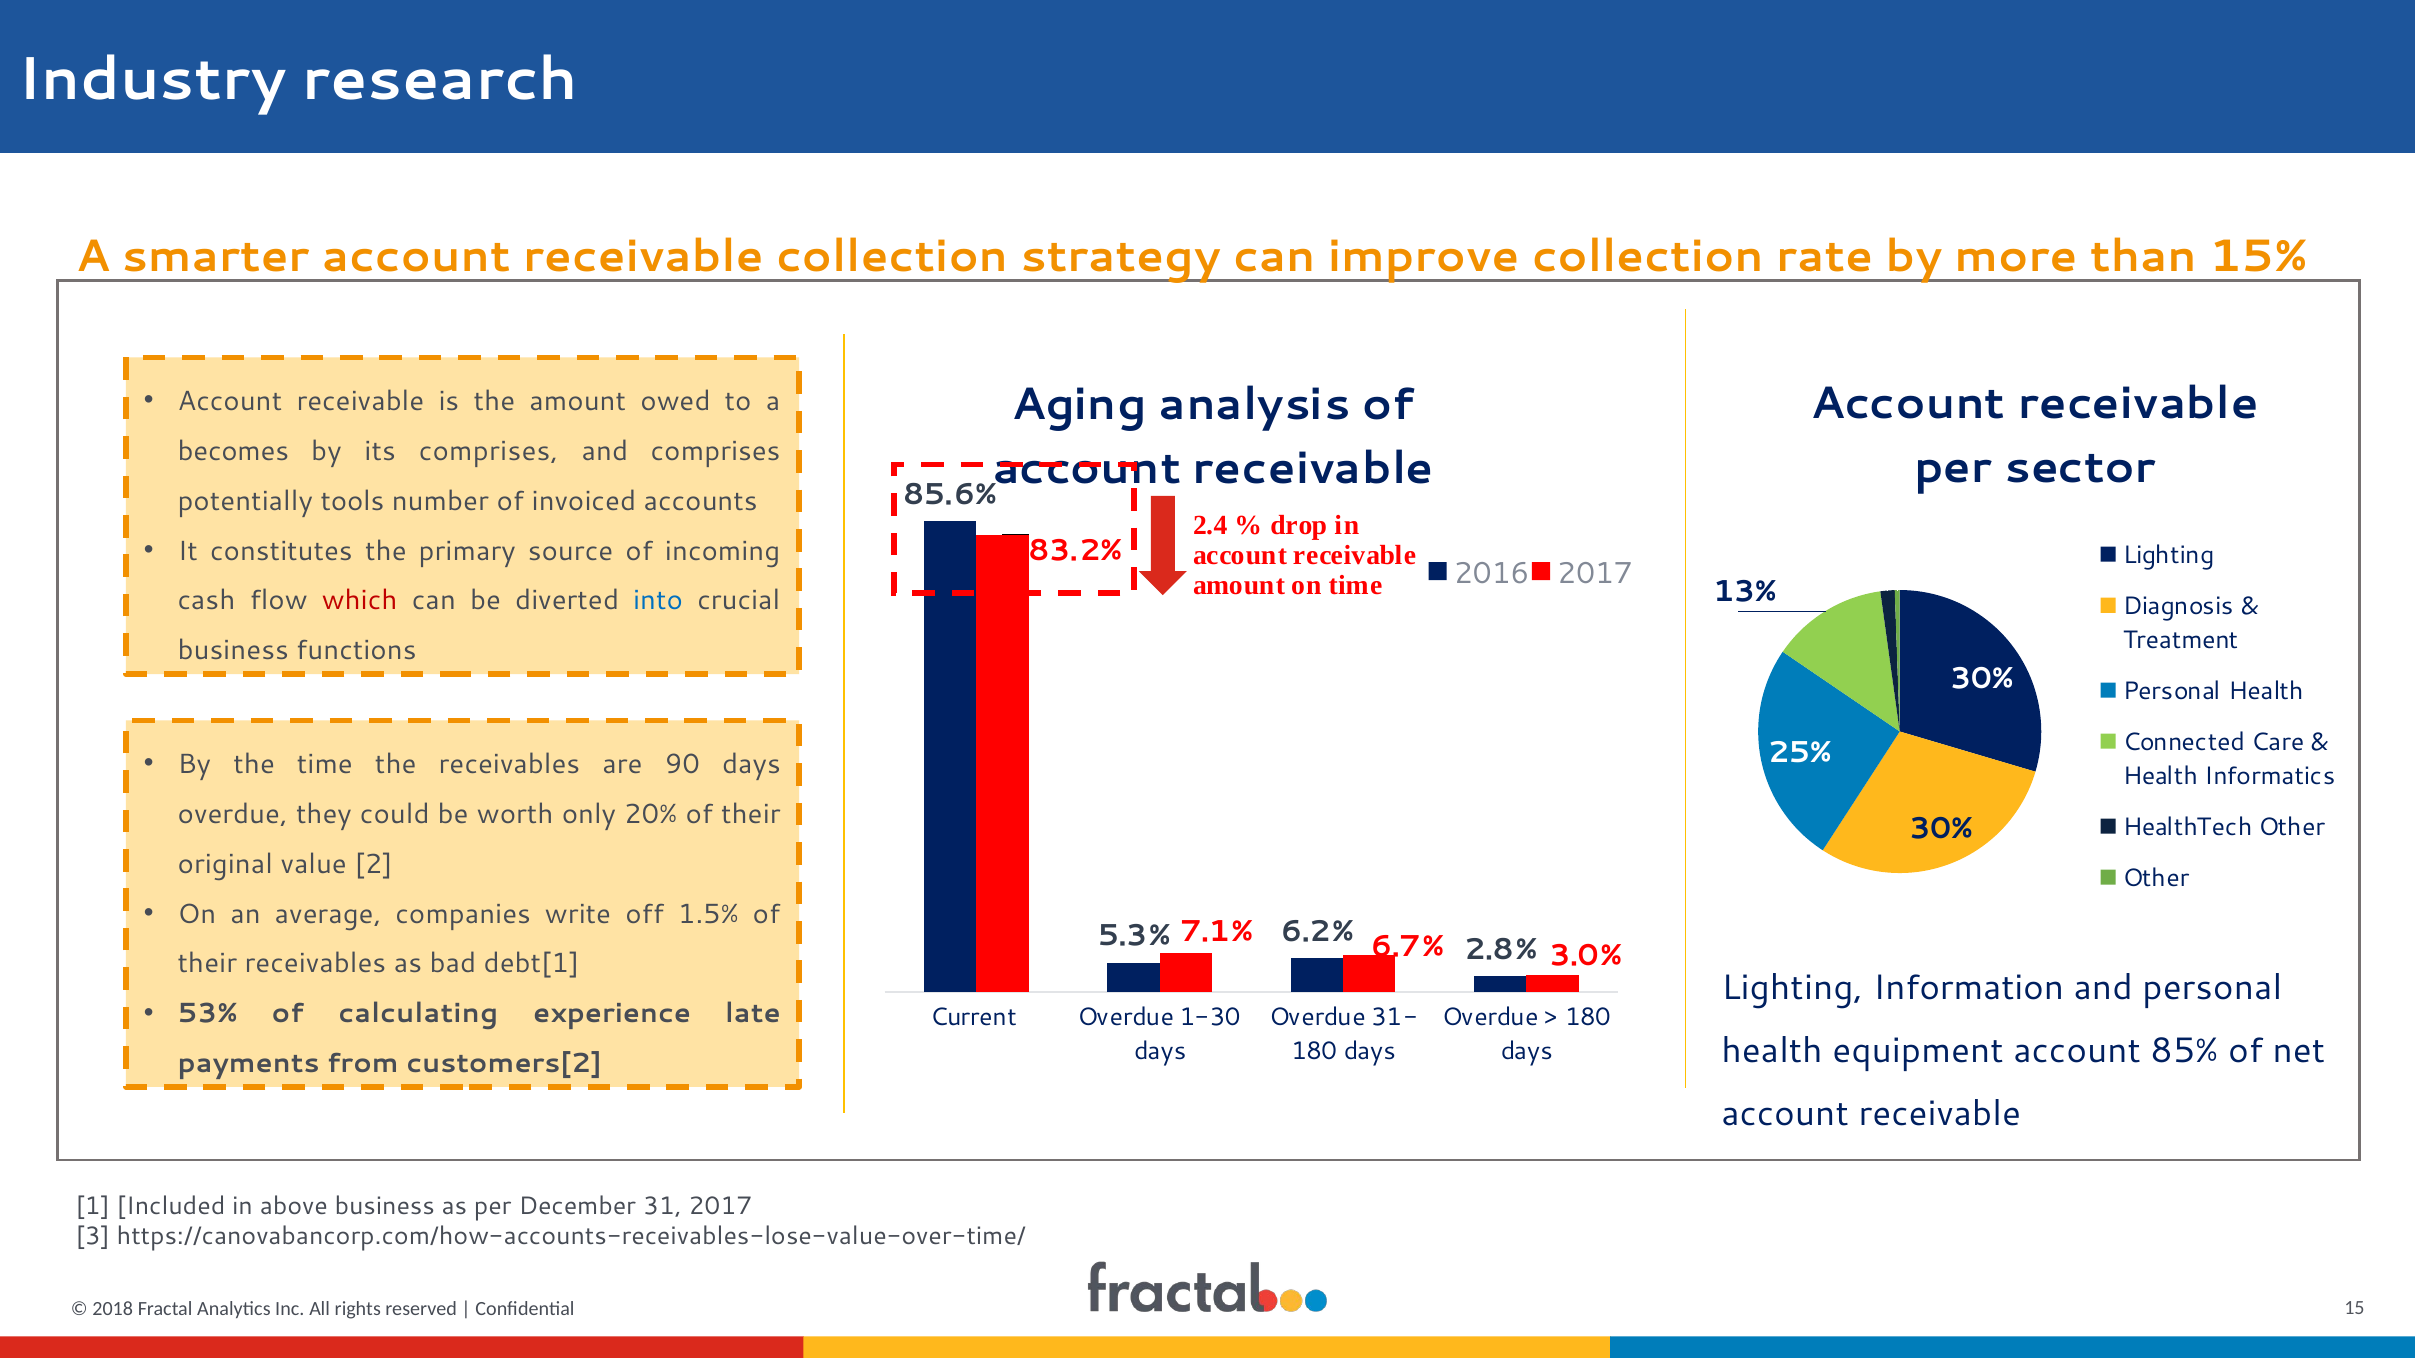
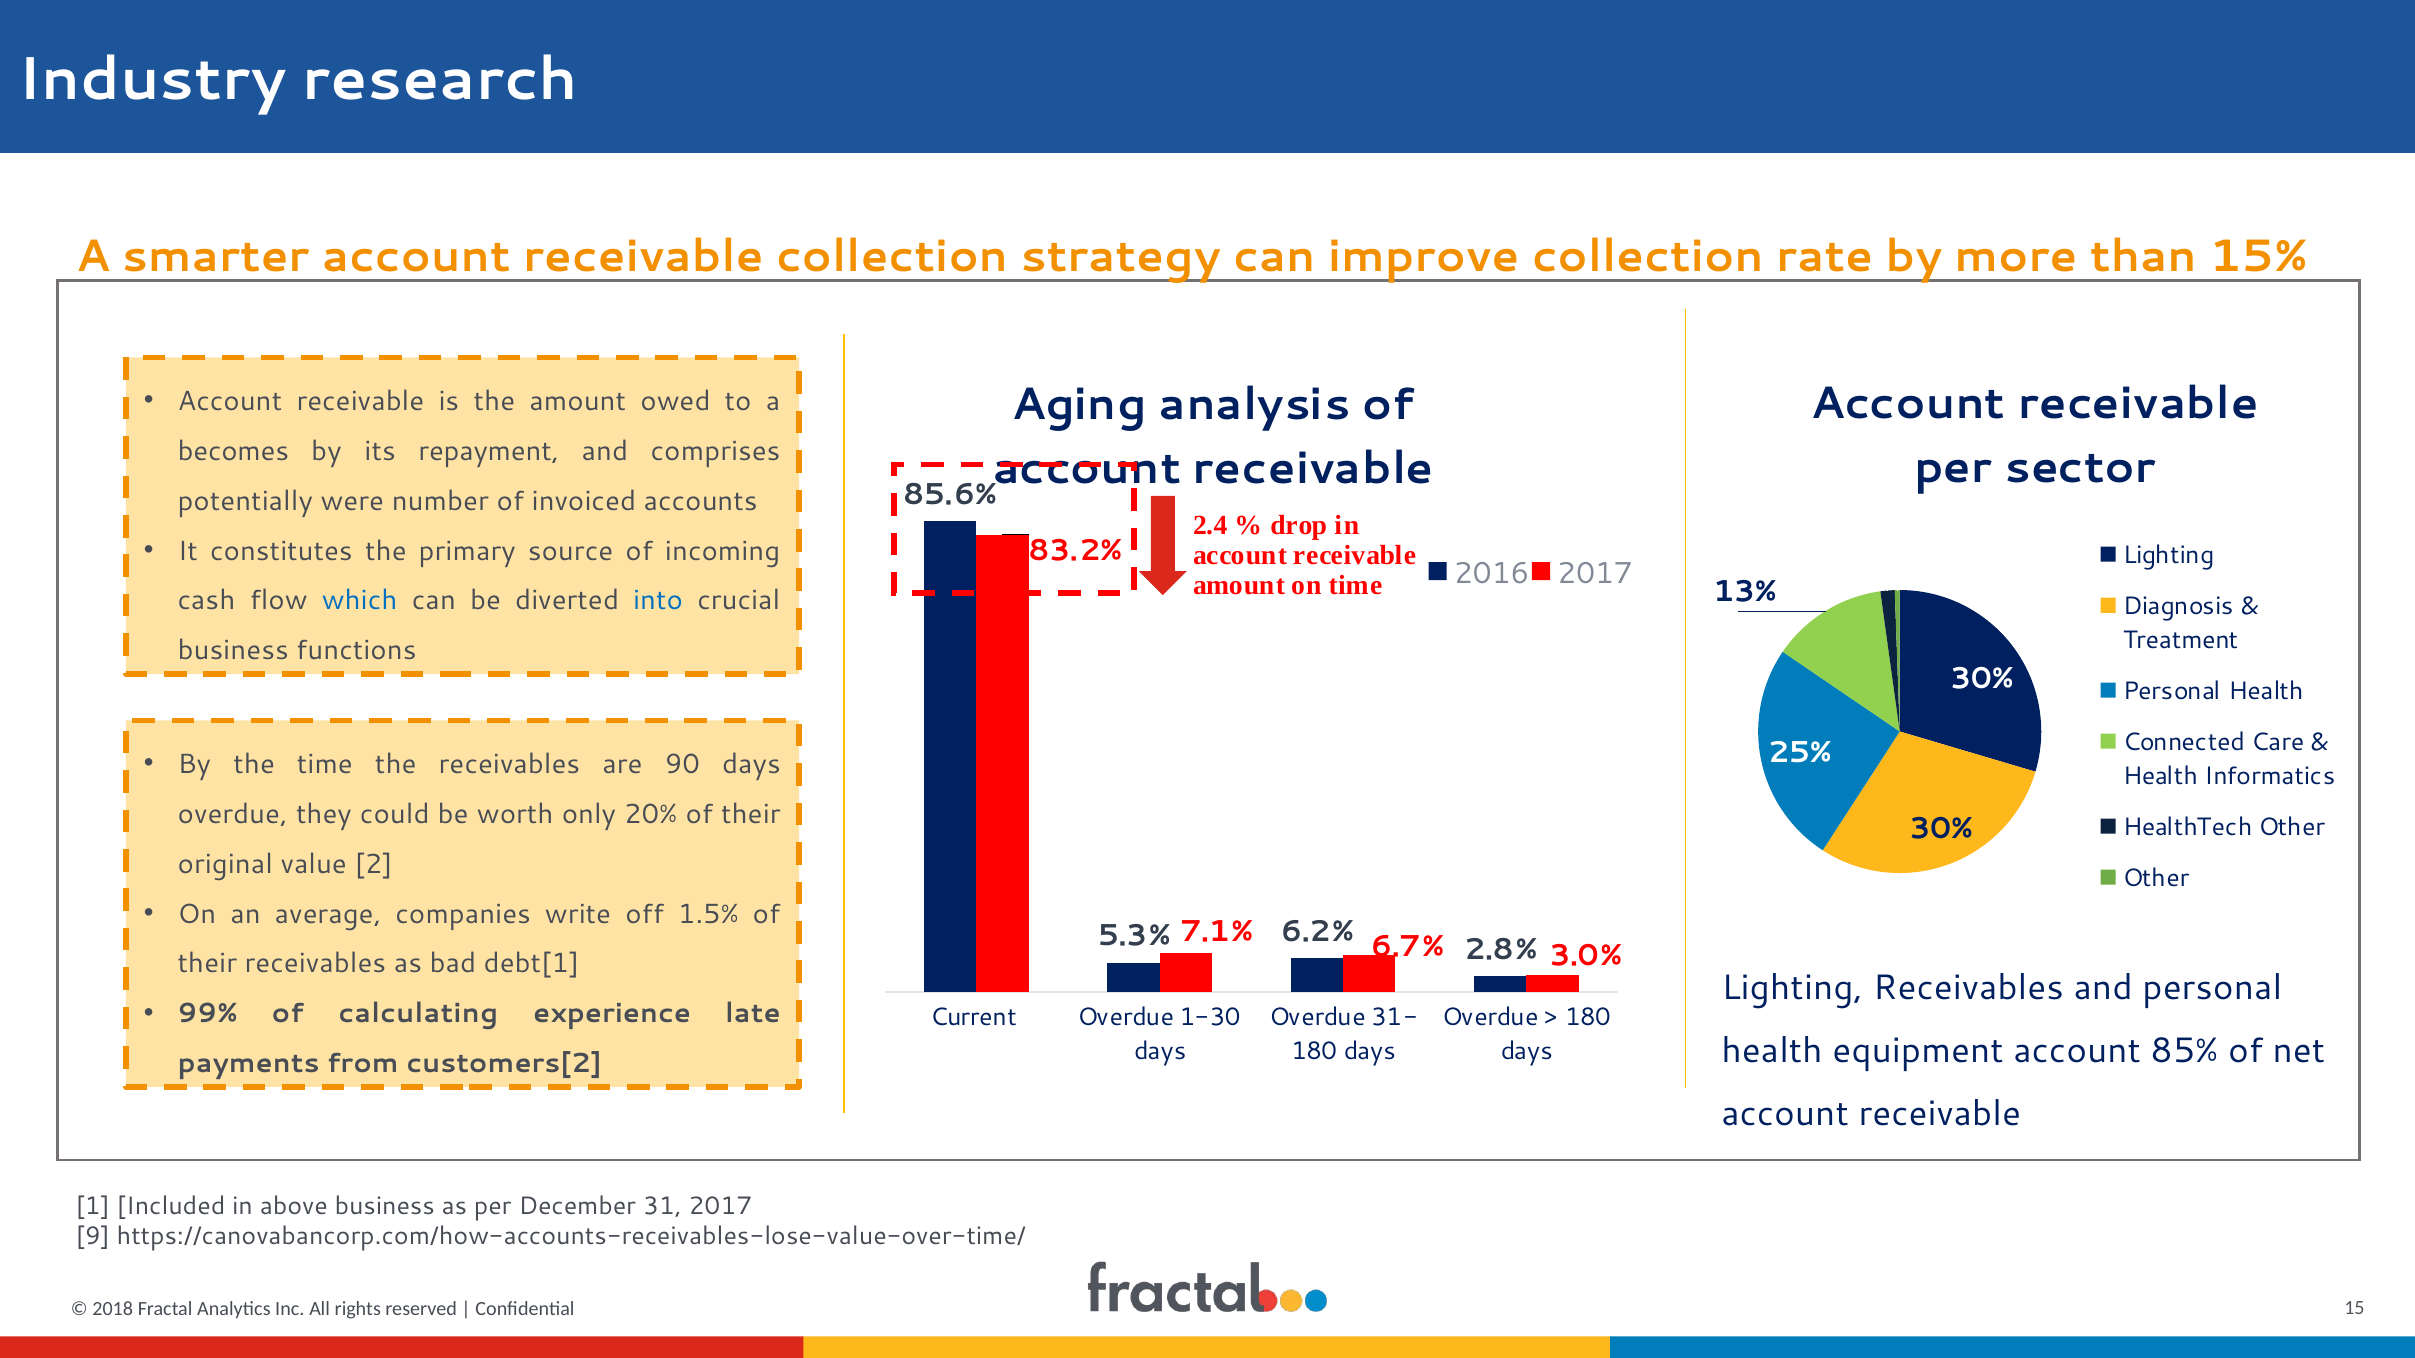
its comprises: comprises -> repayment (489, 451)
tools: tools -> were (352, 501)
which colour: red -> blue (360, 601)
Lighting Information: Information -> Receivables (1968, 988)
53%: 53% -> 99% (208, 1014)
3: 3 -> 9 (93, 1236)
